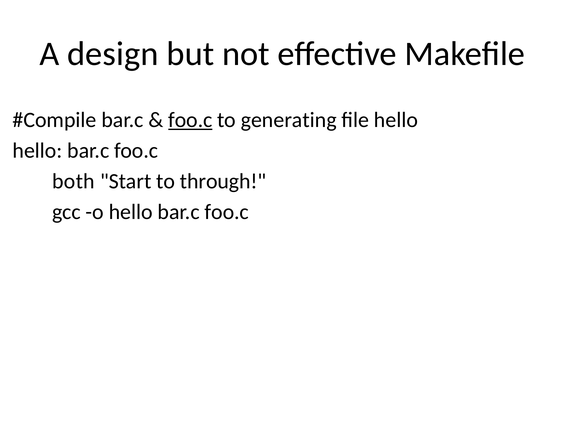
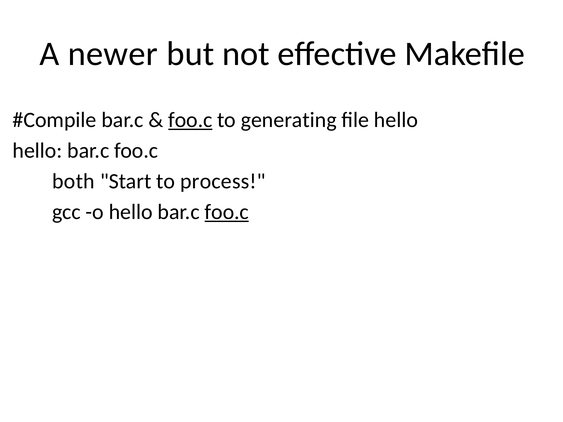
design: design -> newer (113, 54)
through: through -> process (223, 181)
foo.c underline: none -> present (227, 212)
